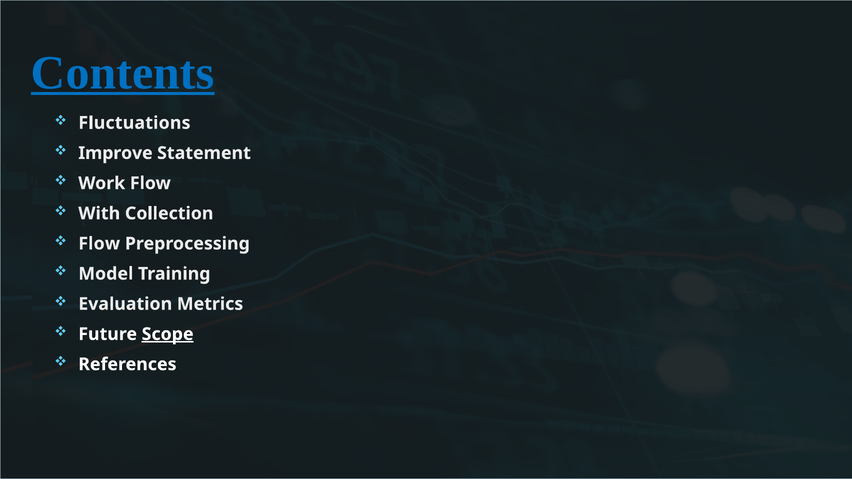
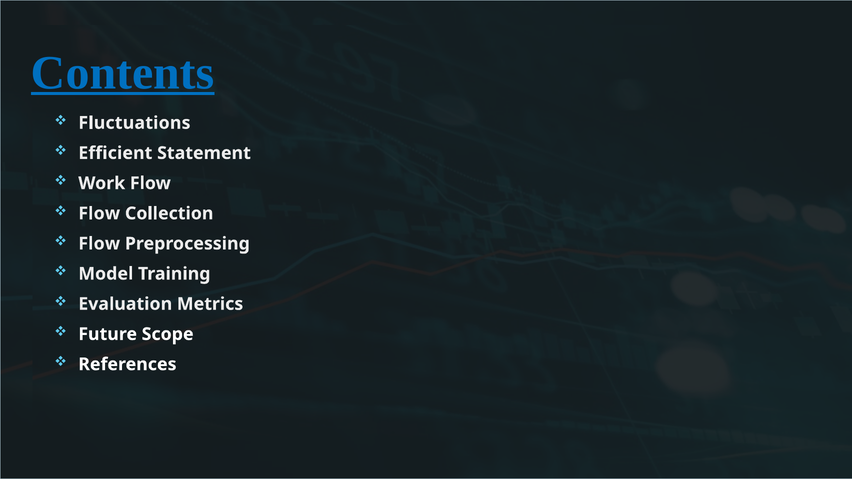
Improve: Improve -> Efficient (115, 153)
With: With -> Flow (99, 214)
Scope underline: present -> none (168, 334)
